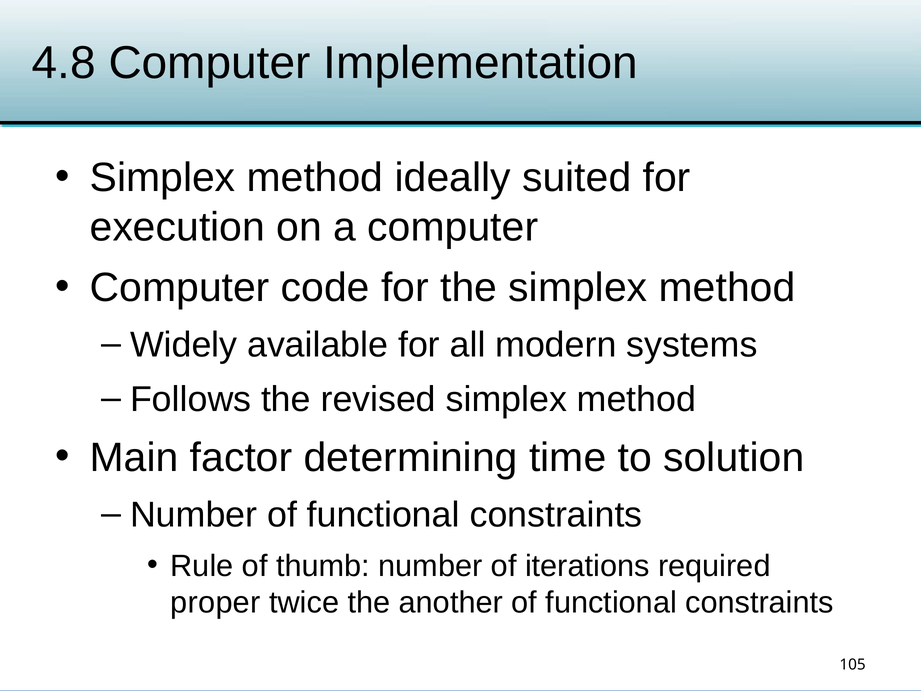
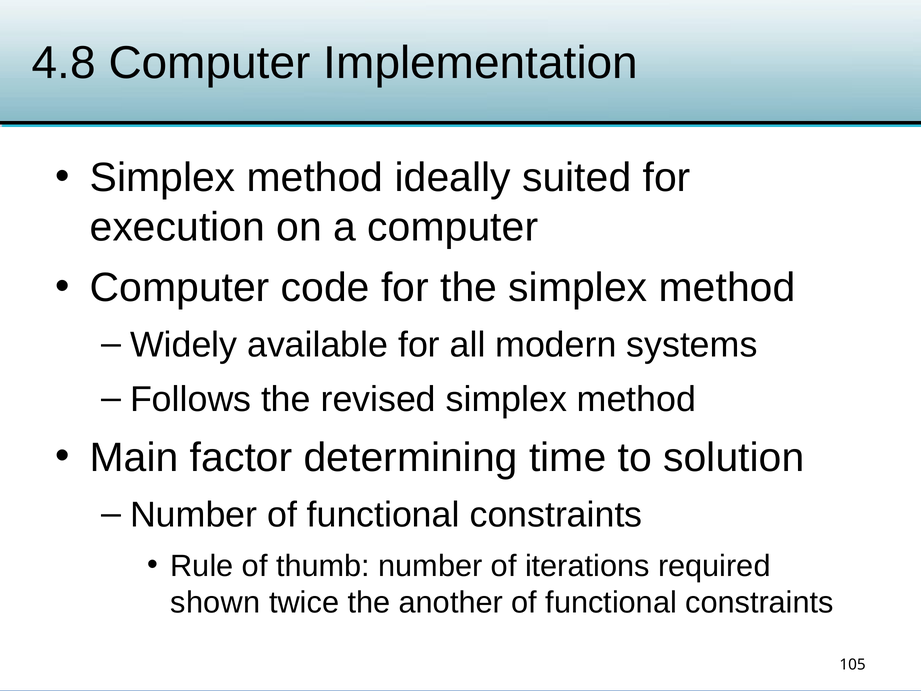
proper: proper -> shown (215, 603)
